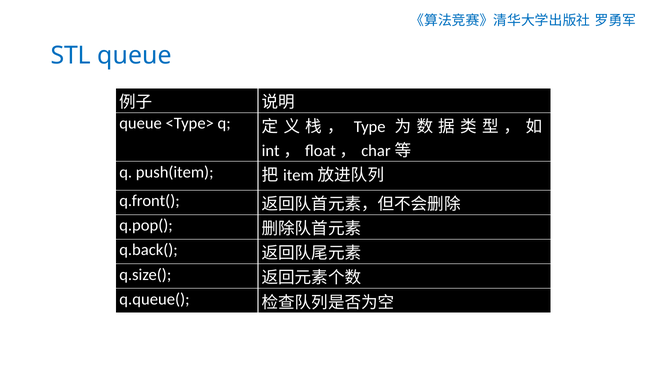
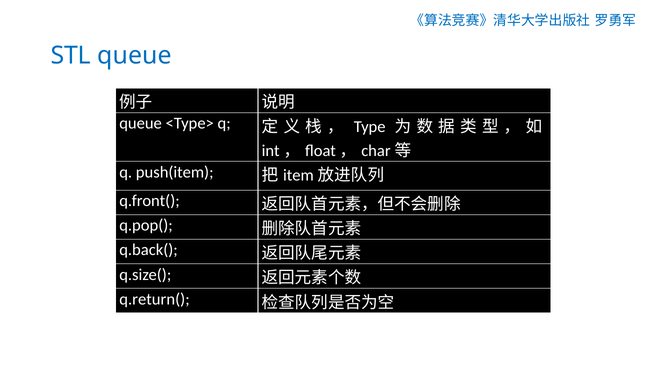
q.queue(: q.queue( -> q.return( (154, 299)
